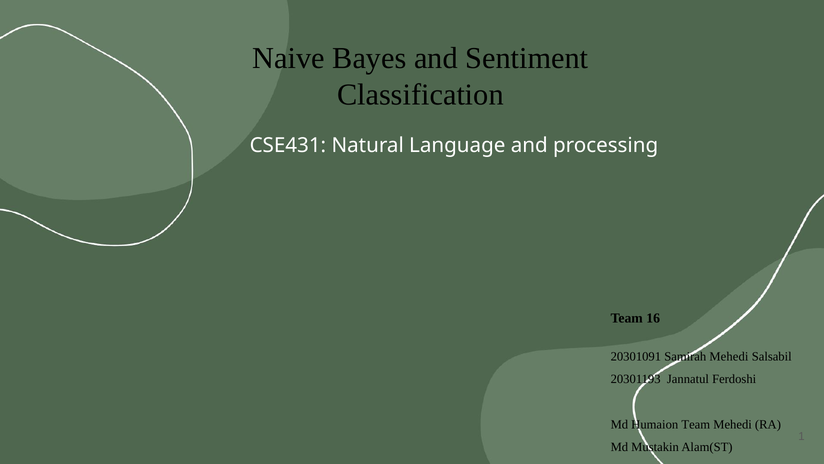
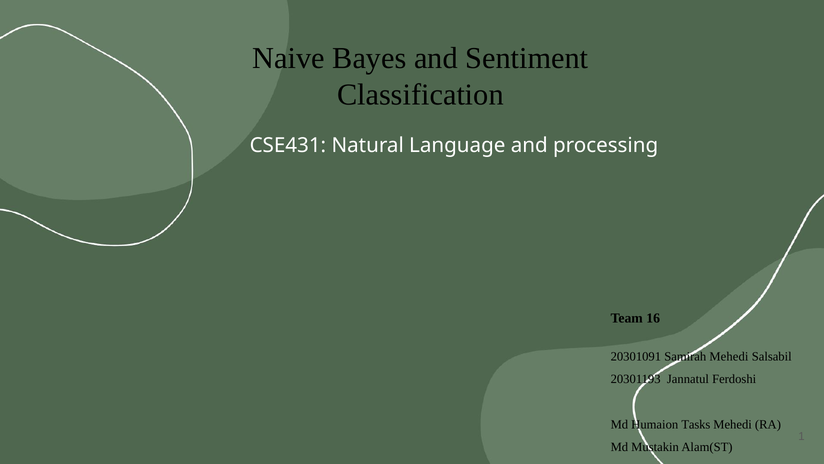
Humaion Team: Team -> Tasks (696, 424)
